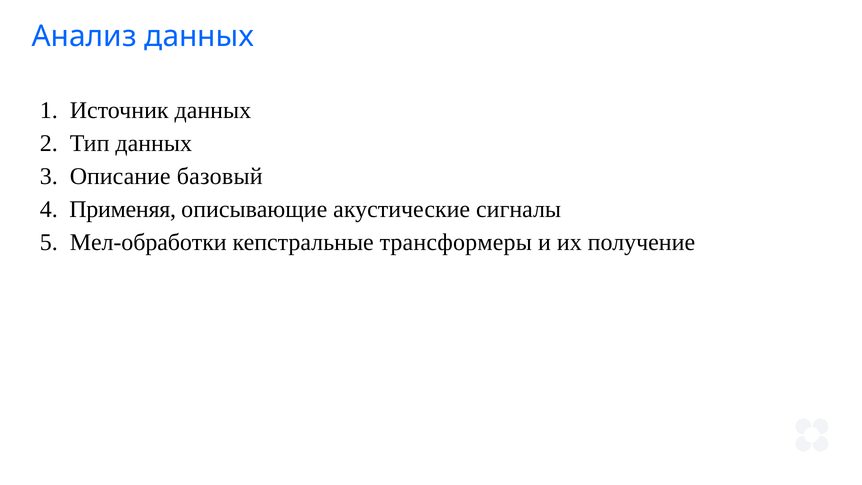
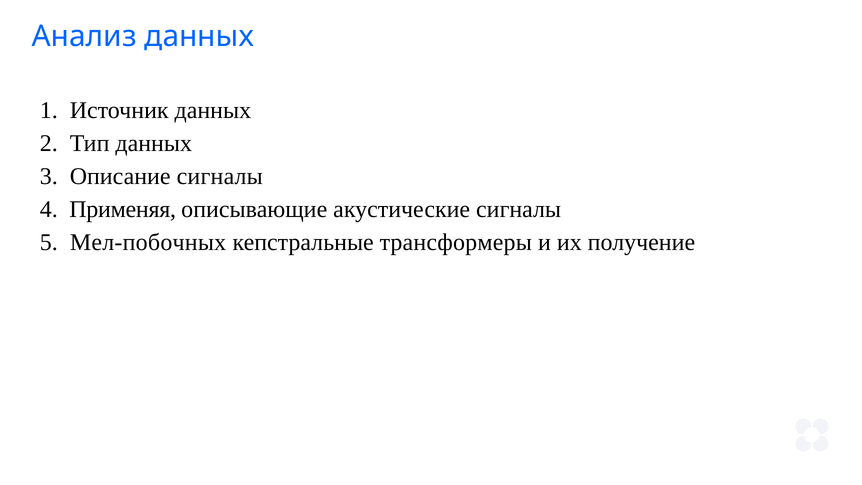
Описание базовый: базовый -> сигналы (220, 176)
Мел-обработки: Мел-обработки -> Мел-побочных (148, 242)
